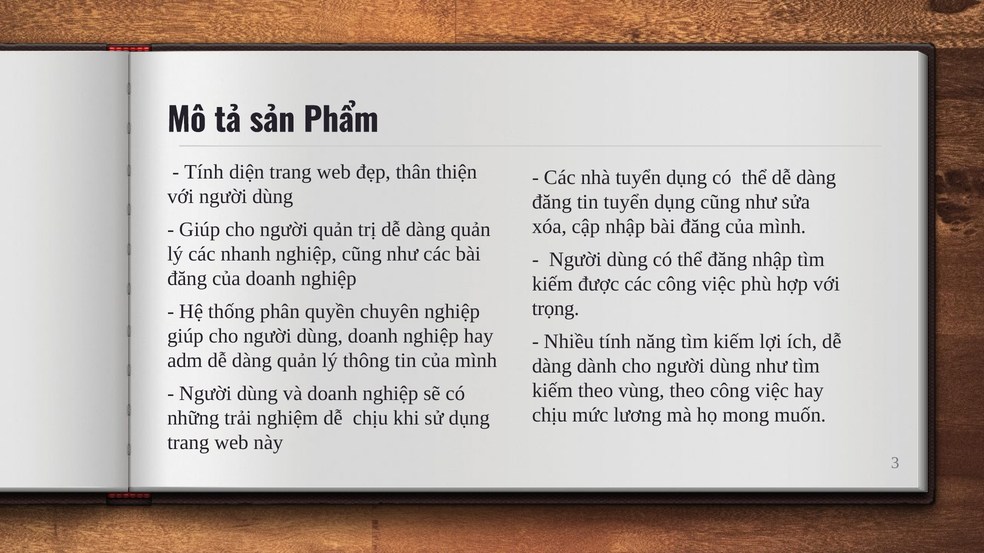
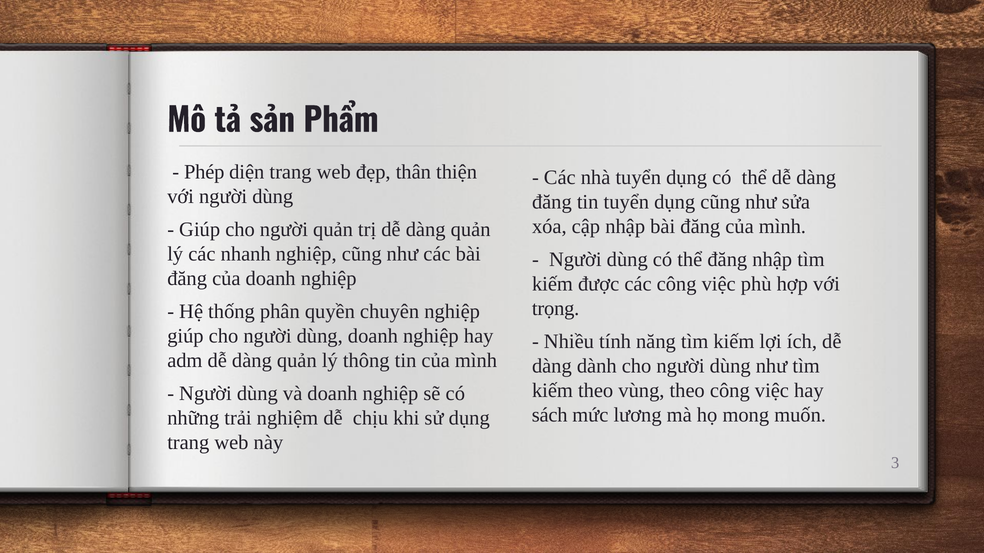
Tính: Tính -> Phép (204, 172)
chịu: chịu -> sách (550, 416)
